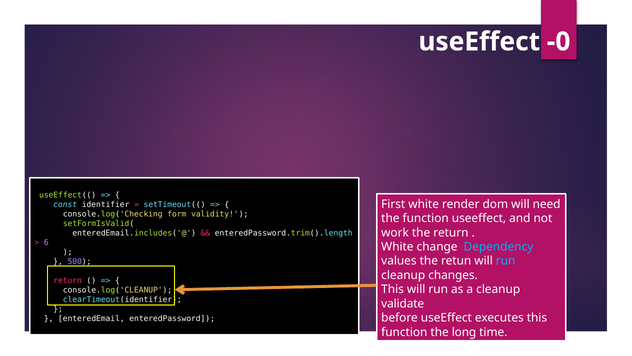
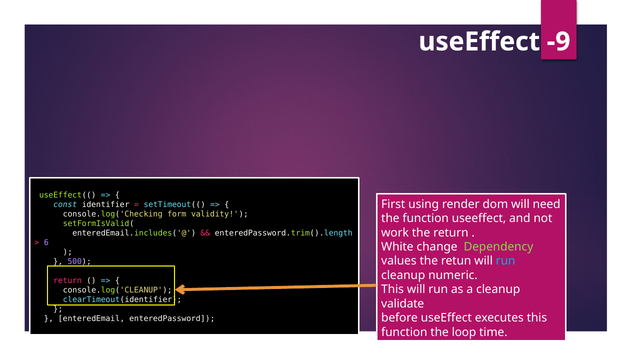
-0: -0 -> -9 (559, 42)
First white: white -> using (424, 204)
Dependency colour: light blue -> light green (498, 246)
changes: changes -> numeric (453, 275)
long: long -> loop (464, 332)
